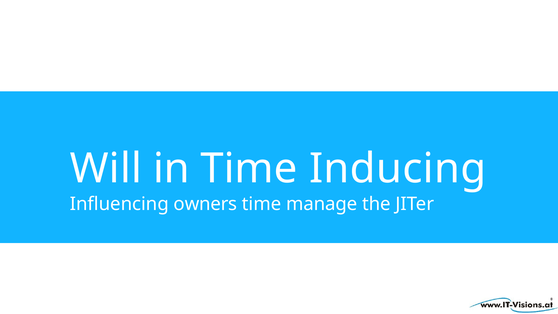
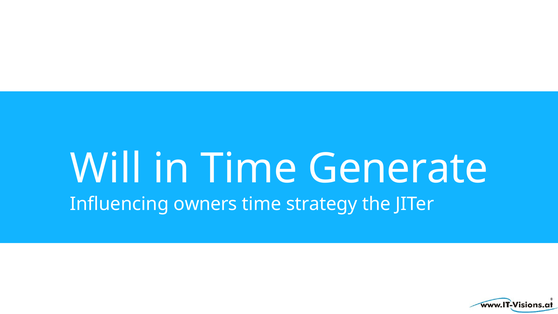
Inducing: Inducing -> Generate (398, 169)
manage: manage -> strategy (322, 204)
